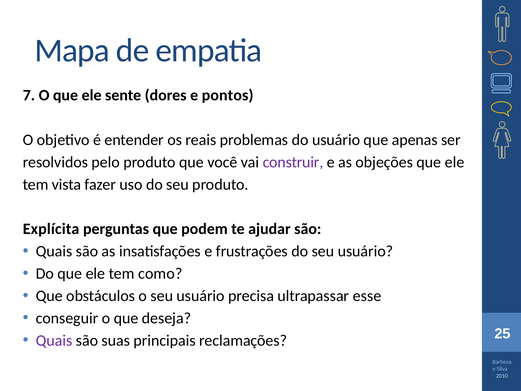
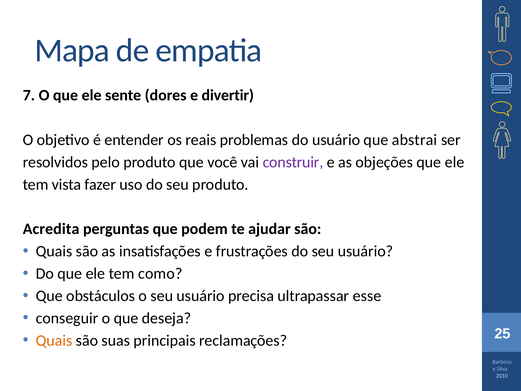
pontos: pontos -> divertir (228, 95)
apenas: apenas -> abstrai (415, 140)
Explícita: Explícita -> Acredita (51, 229)
Quais colour: purple -> orange (54, 340)
